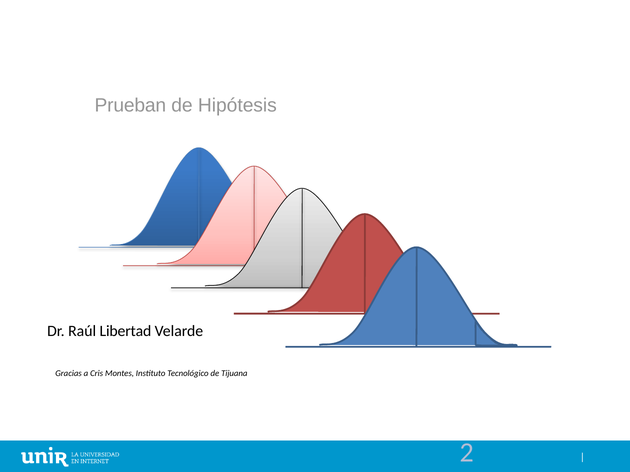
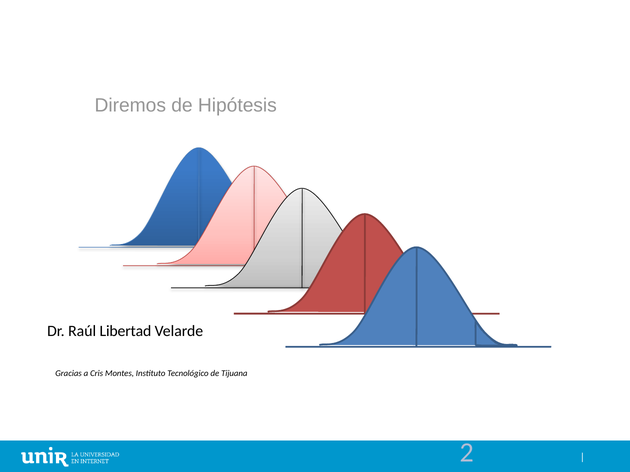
Prueban: Prueban -> Diremos (130, 105)
